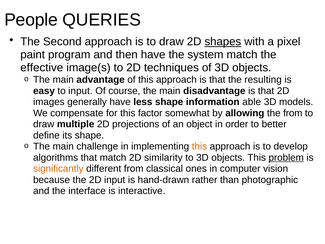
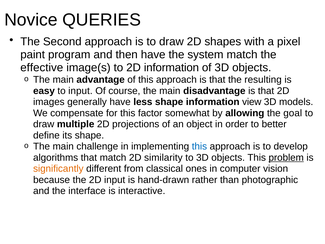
People: People -> Novice (31, 20)
shapes underline: present -> none (223, 42)
2D techniques: techniques -> information (171, 68)
able: able -> view (252, 102)
the from: from -> goal (293, 113)
this colour: orange -> blue (199, 146)
